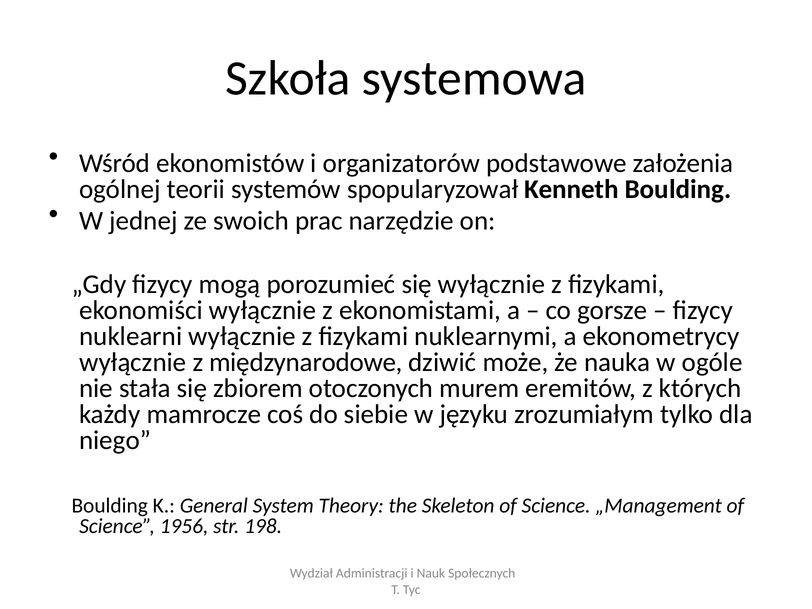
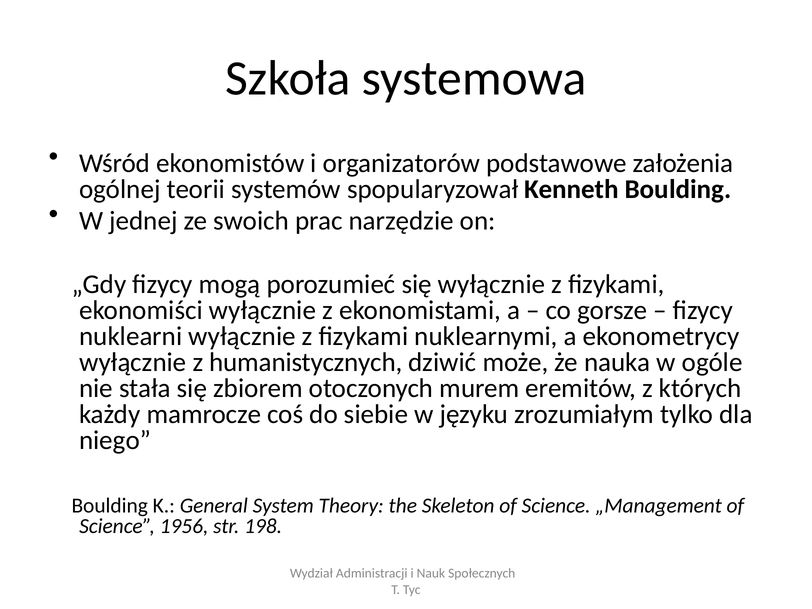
międzynarodowe: międzynarodowe -> humanistycznych (306, 362)
